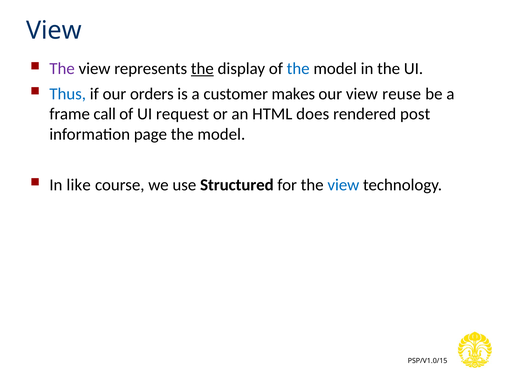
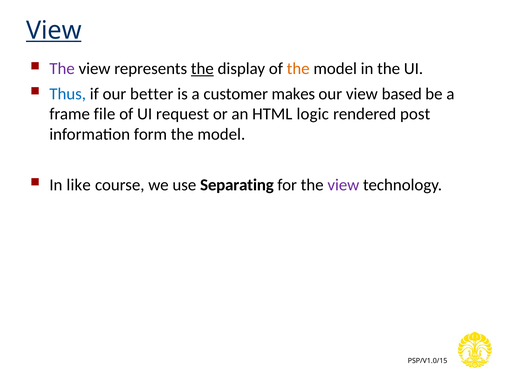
View underline: none -> present (54, 30)
the colour: blue -> orange (298, 69)
orders: orders -> better (152, 94)
reuse: reuse -> based (402, 94)
call: call -> file (105, 114)
does: does -> logic (313, 114)
page: page -> form (150, 134)
Structured: Structured -> Separating (237, 185)
view colour: blue -> purple (343, 185)
